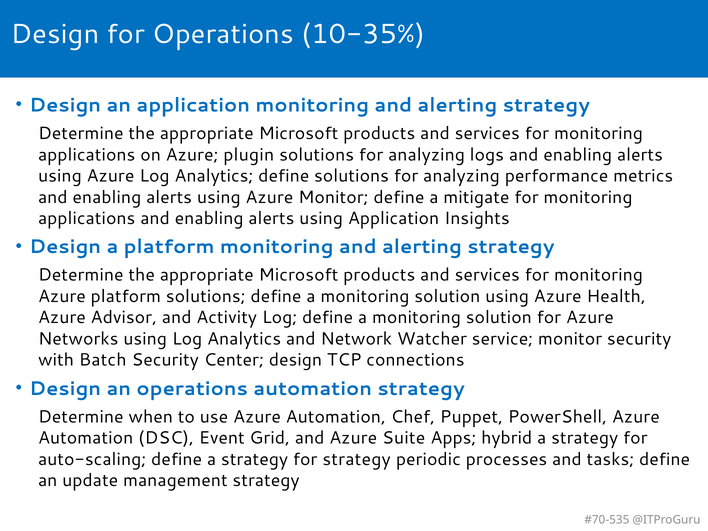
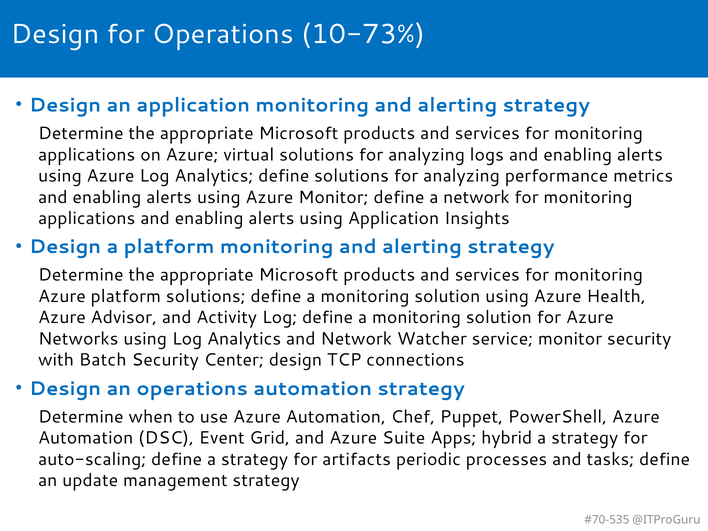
10-35%: 10-35% -> 10-73% (363, 34)
plugin: plugin -> virtual (249, 155)
a mitigate: mitigate -> network (476, 197)
for strategy: strategy -> artifacts (357, 459)
